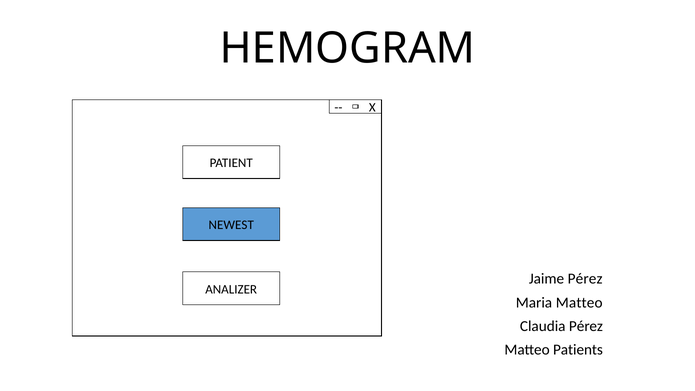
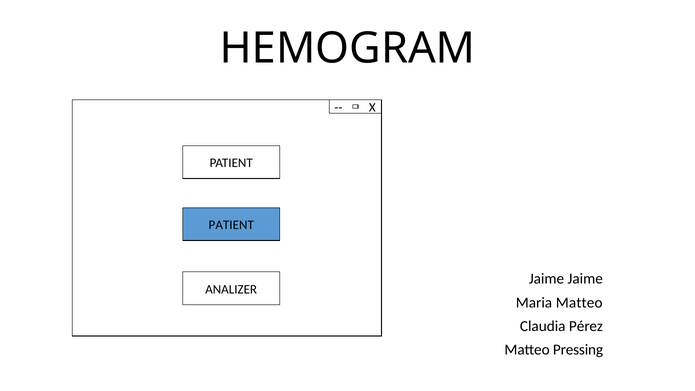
NEWEST: NEWEST -> PATIENT (231, 225)
Jaime Pérez: Pérez -> Jaime (585, 279)
Patients: Patients -> Pressing (578, 350)
